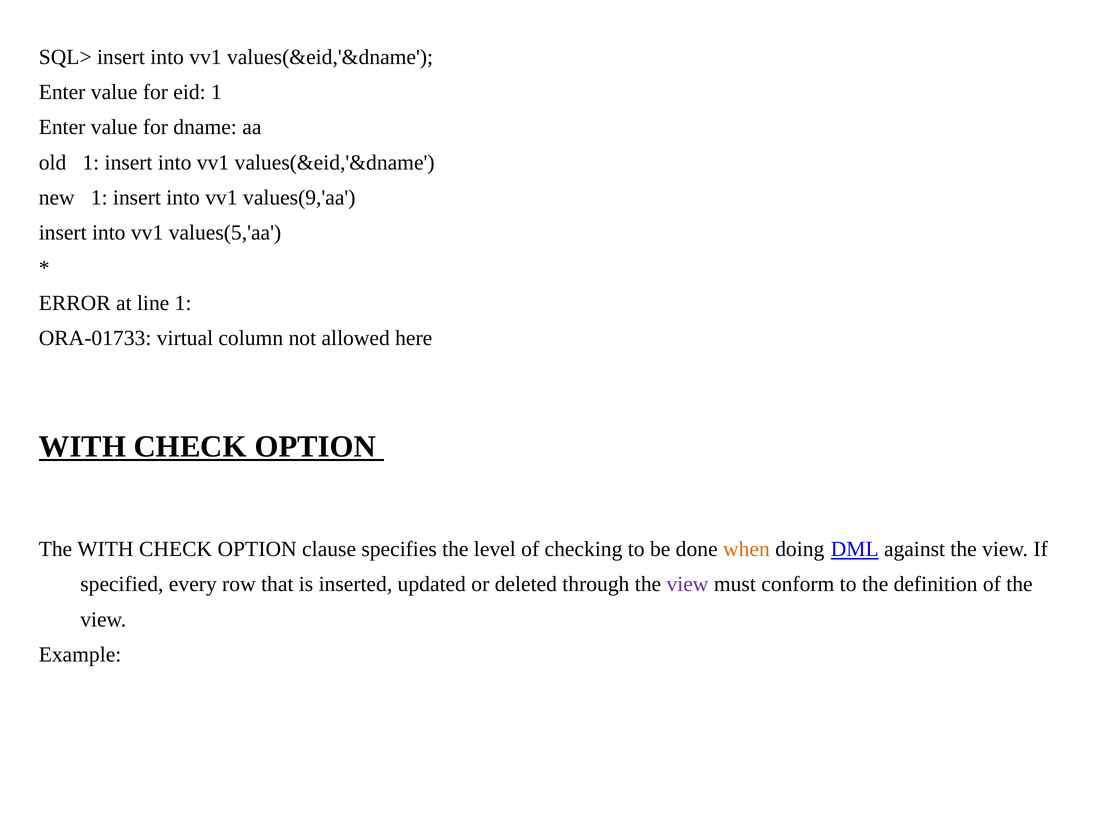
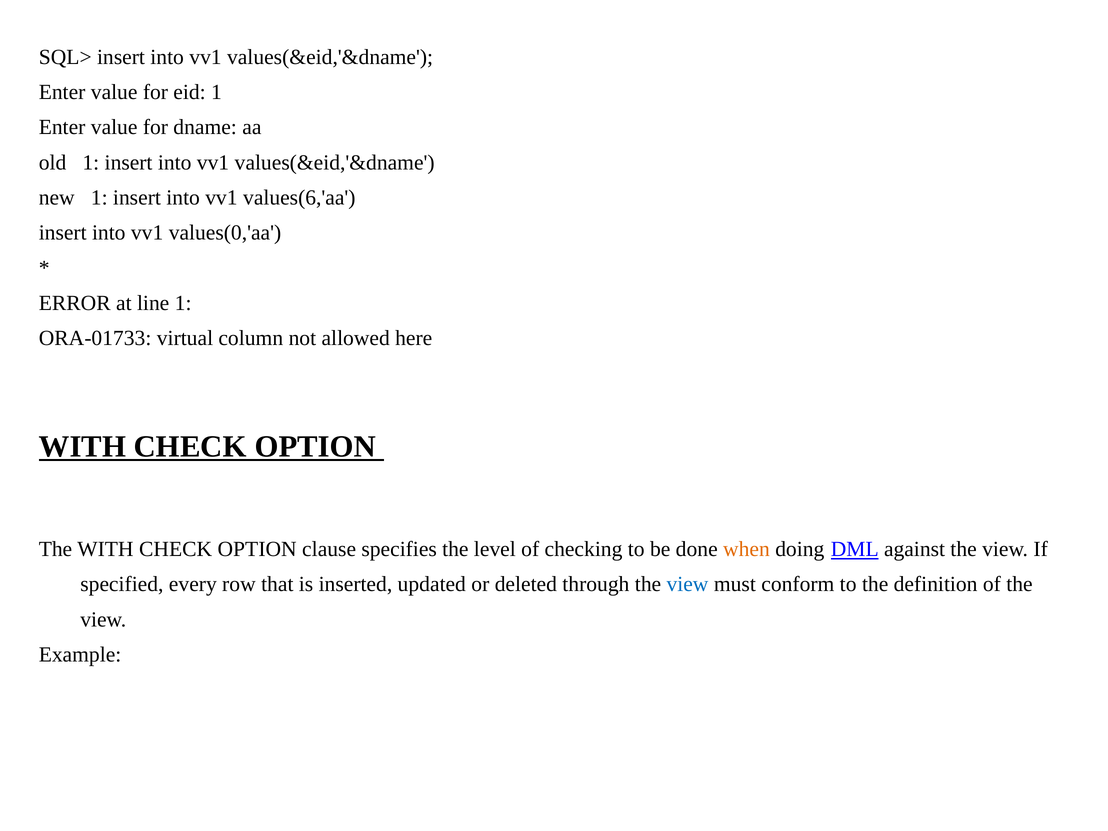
values(9,'aa: values(9,'aa -> values(6,'aa (299, 198)
values(5,'aa: values(5,'aa -> values(0,'aa (225, 233)
view colour: purple -> blue (687, 584)
